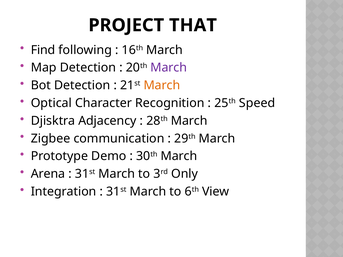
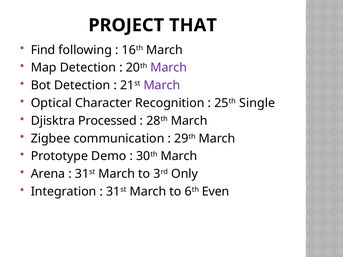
March colour: orange -> purple (162, 85)
Speed: Speed -> Single (257, 103)
Adjacency: Adjacency -> Processed (107, 121)
View: View -> Even (216, 192)
